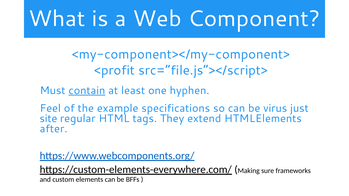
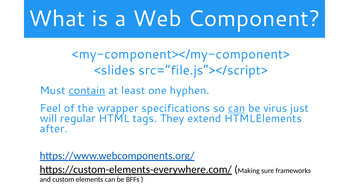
<profit: <profit -> <slides (115, 70)
example: example -> wrapper (118, 109)
can underline: none -> present (237, 109)
site: site -> will (48, 119)
